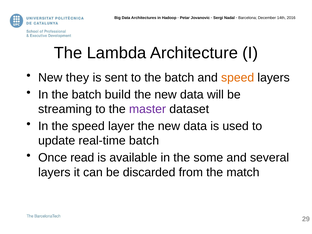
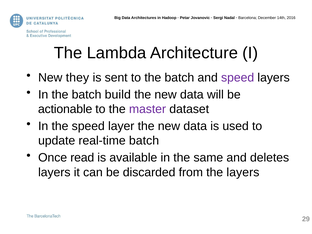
speed colour: orange -> purple (238, 78)
streaming: streaming -> actionable (65, 109)
some: some -> same (208, 158)
several: several -> deletes (270, 158)
the match: match -> layers (243, 172)
